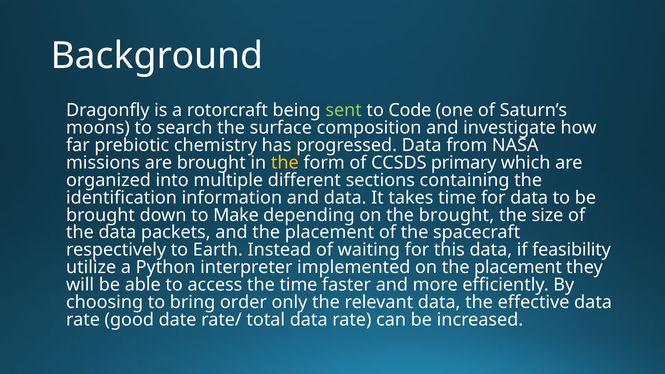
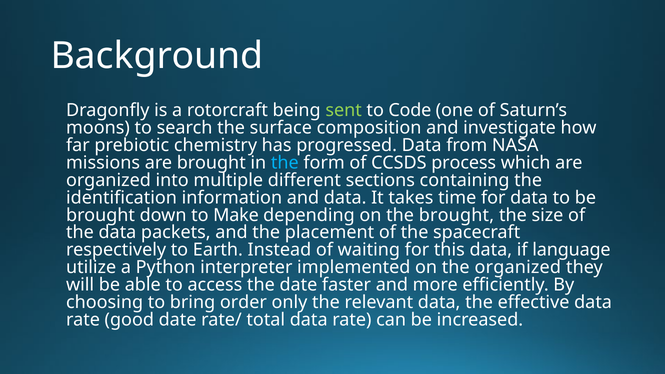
the colour: yellow -> light blue (285, 163)
primary: primary -> process (464, 163)
feasibility: feasibility -> language (572, 250)
on the placement: placement -> organized (518, 268)
the time: time -> date (298, 285)
